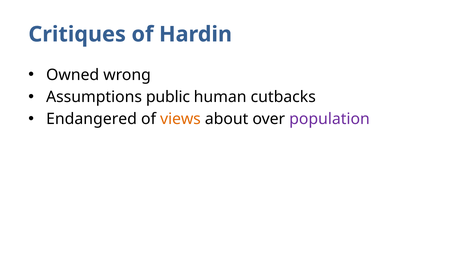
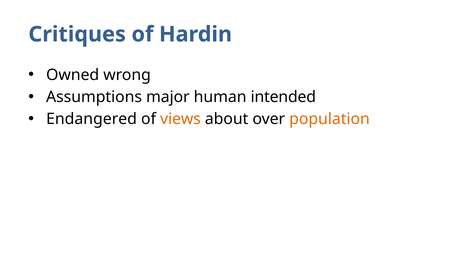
public: public -> major (168, 97)
cutbacks: cutbacks -> intended (283, 97)
population colour: purple -> orange (329, 119)
